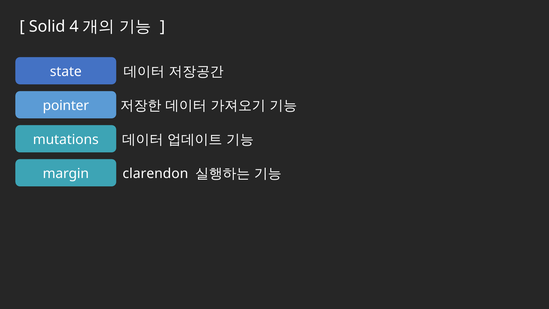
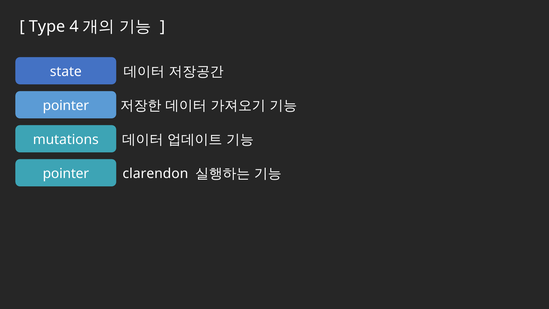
Solid: Solid -> Type (47, 27)
margin: margin -> pointer (66, 174)
